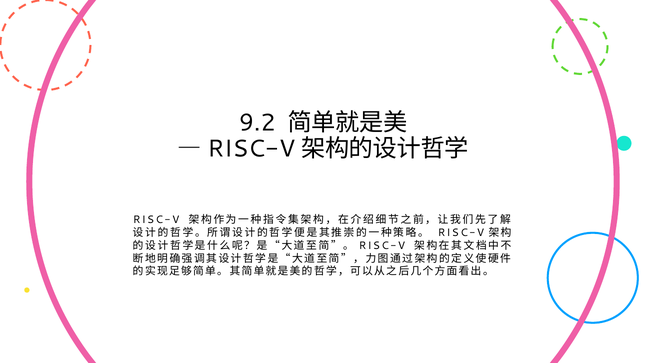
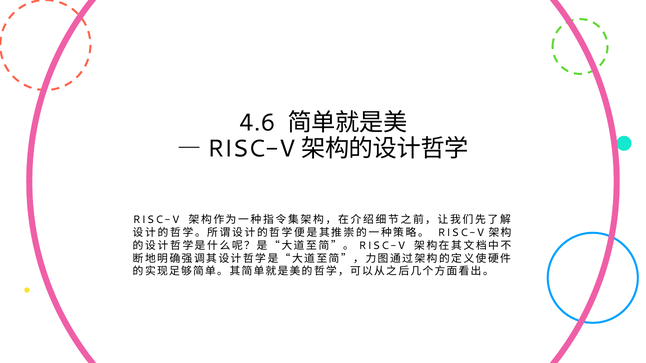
9.2: 9.2 -> 4.6 (257, 123)
